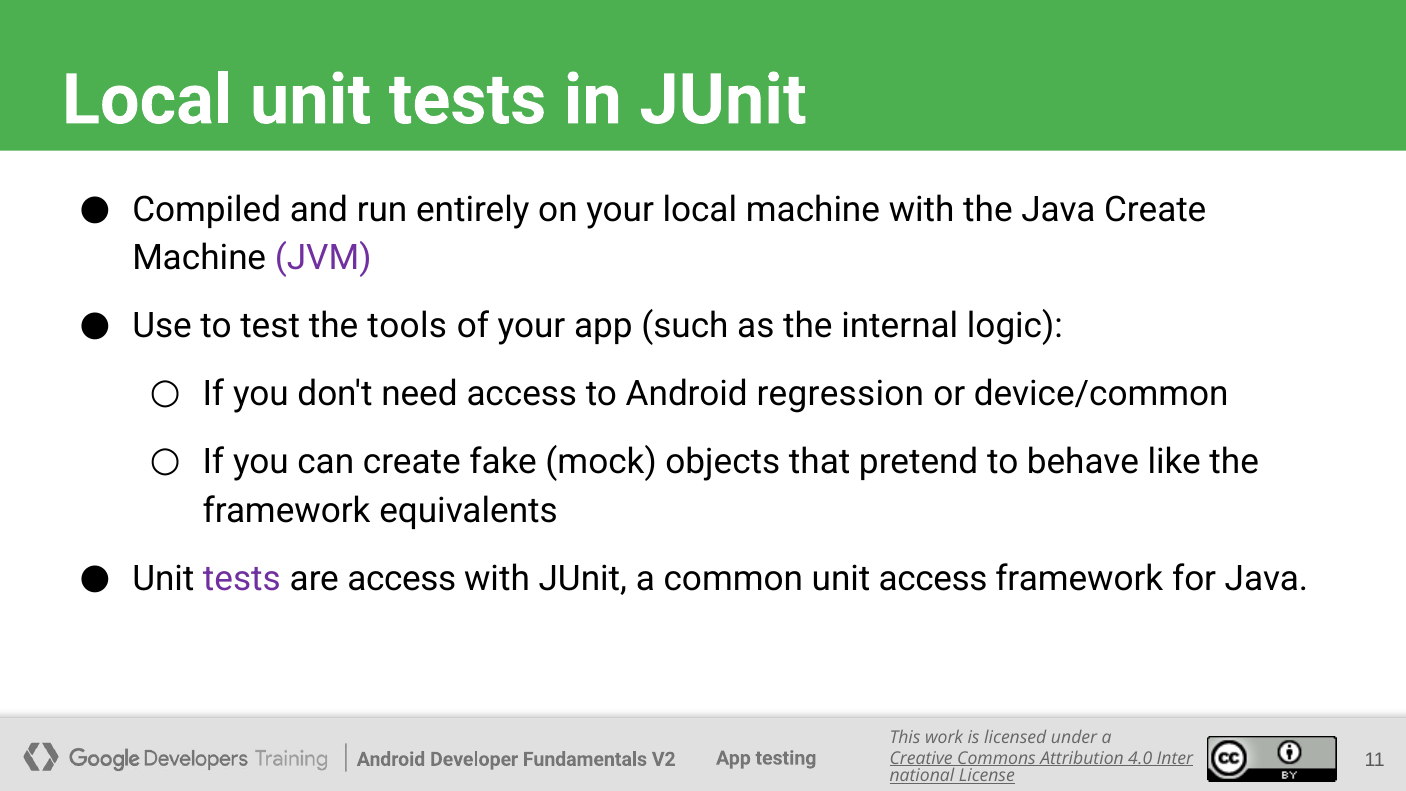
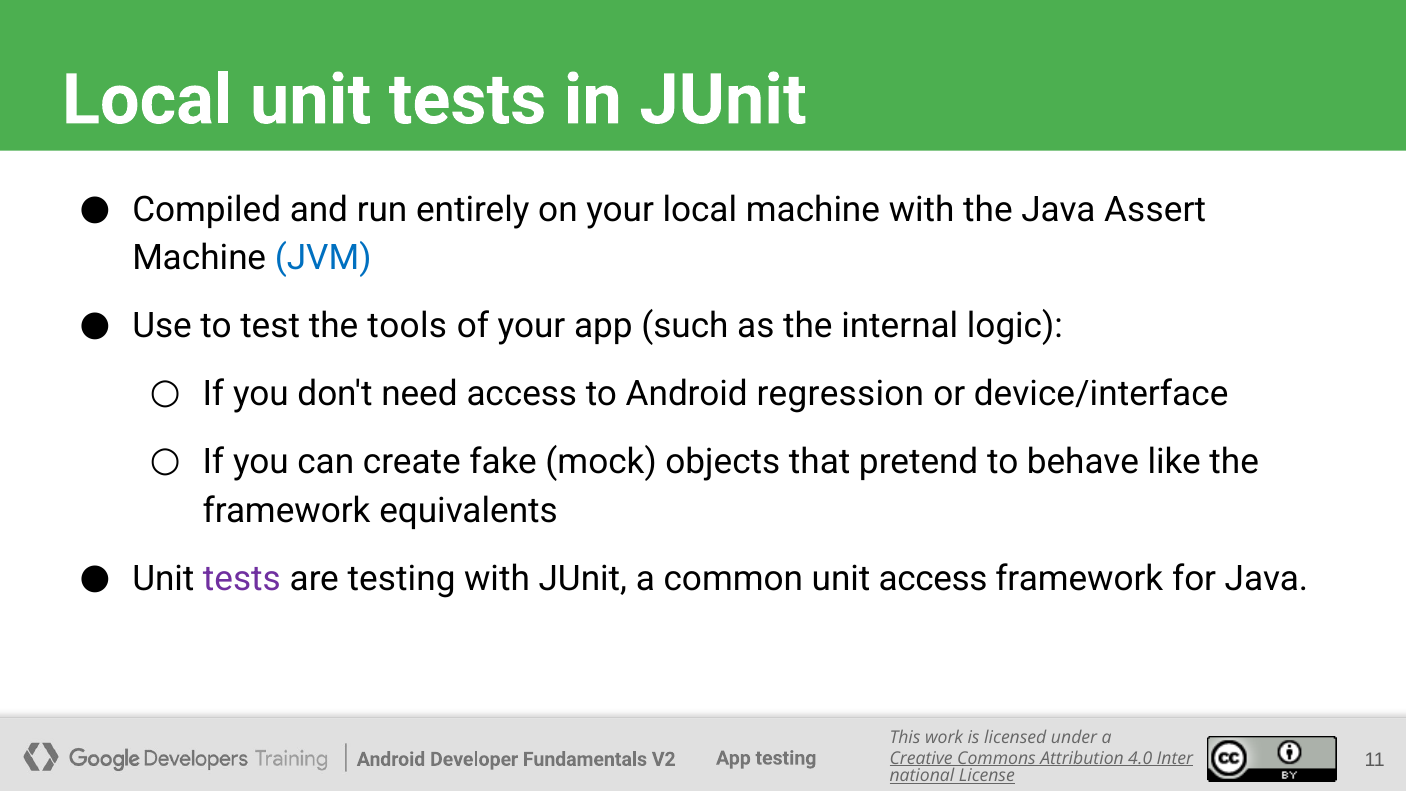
Java Create: Create -> Assert (1155, 209)
JVM colour: purple -> blue (323, 258)
device/common: device/common -> device/interface (1101, 394)
are access: access -> testing (402, 579)
